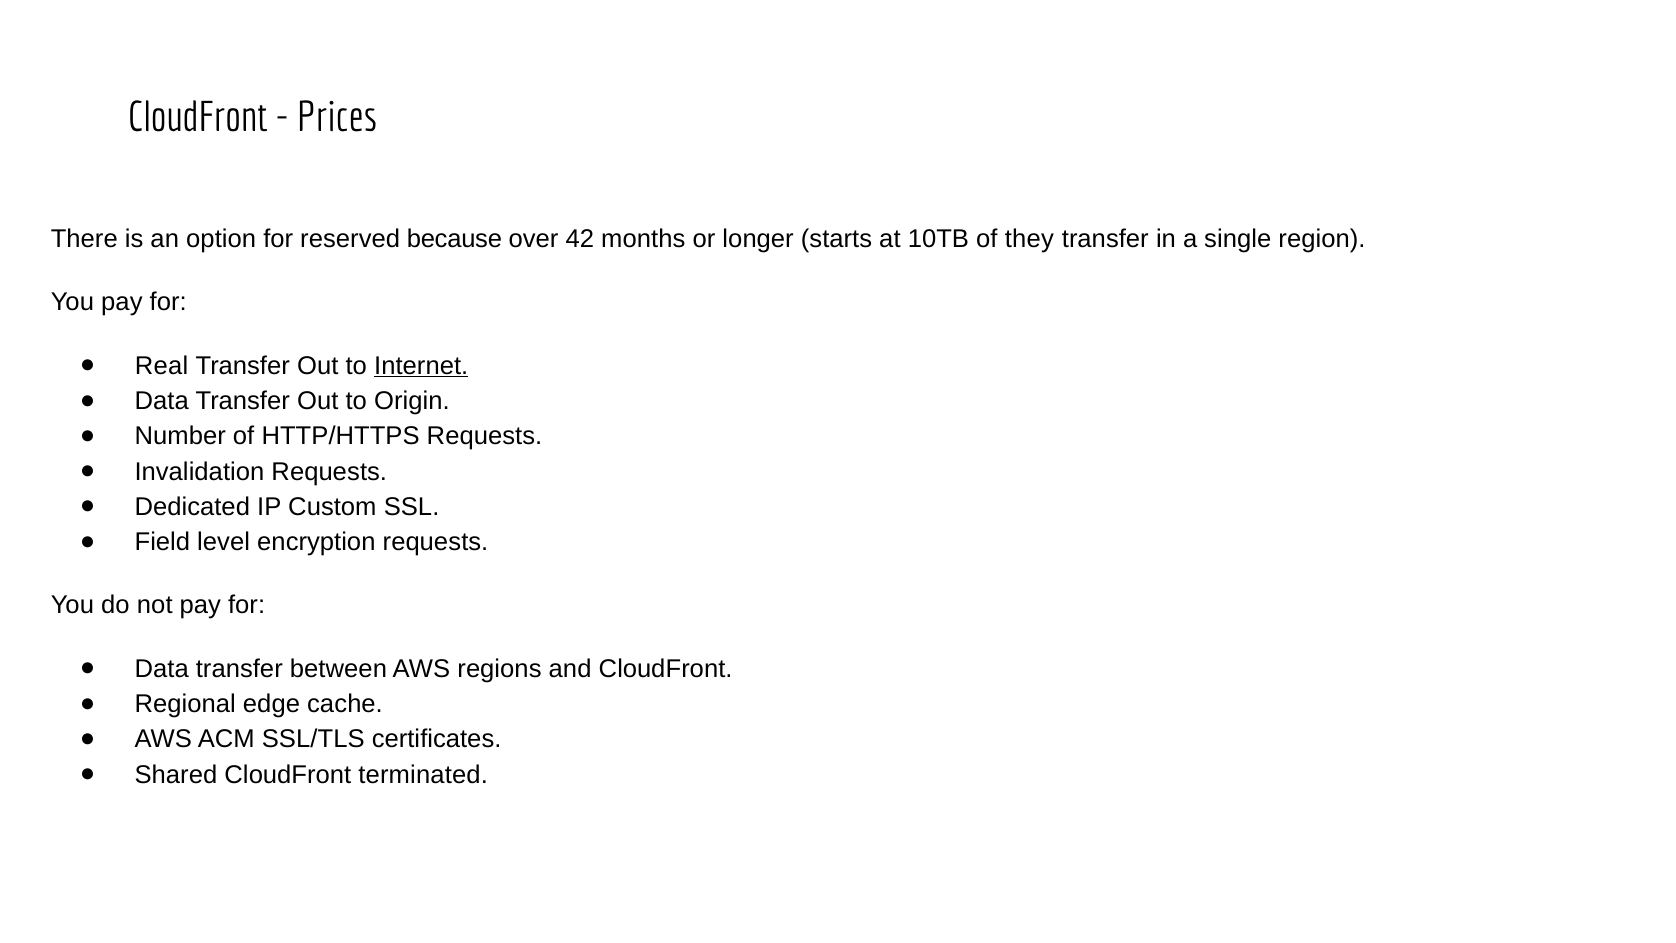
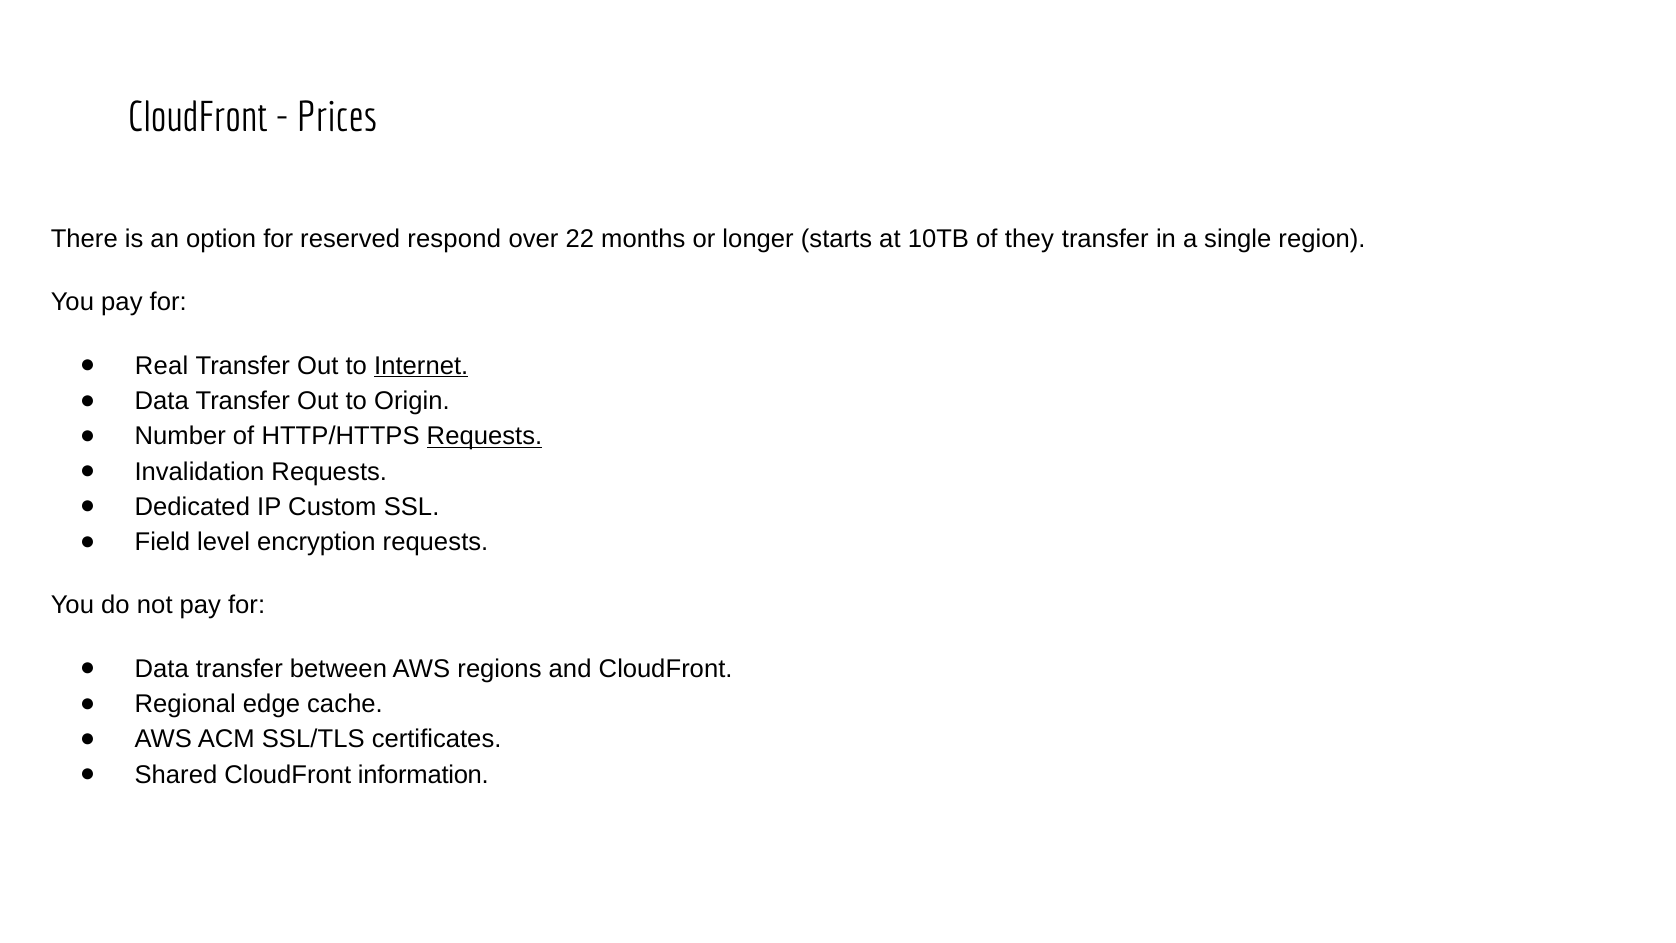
because: because -> respond (454, 239)
42: 42 -> 22 (580, 239)
Requests underline: none -> present (485, 436)
terminated: terminated -> information (423, 774)
